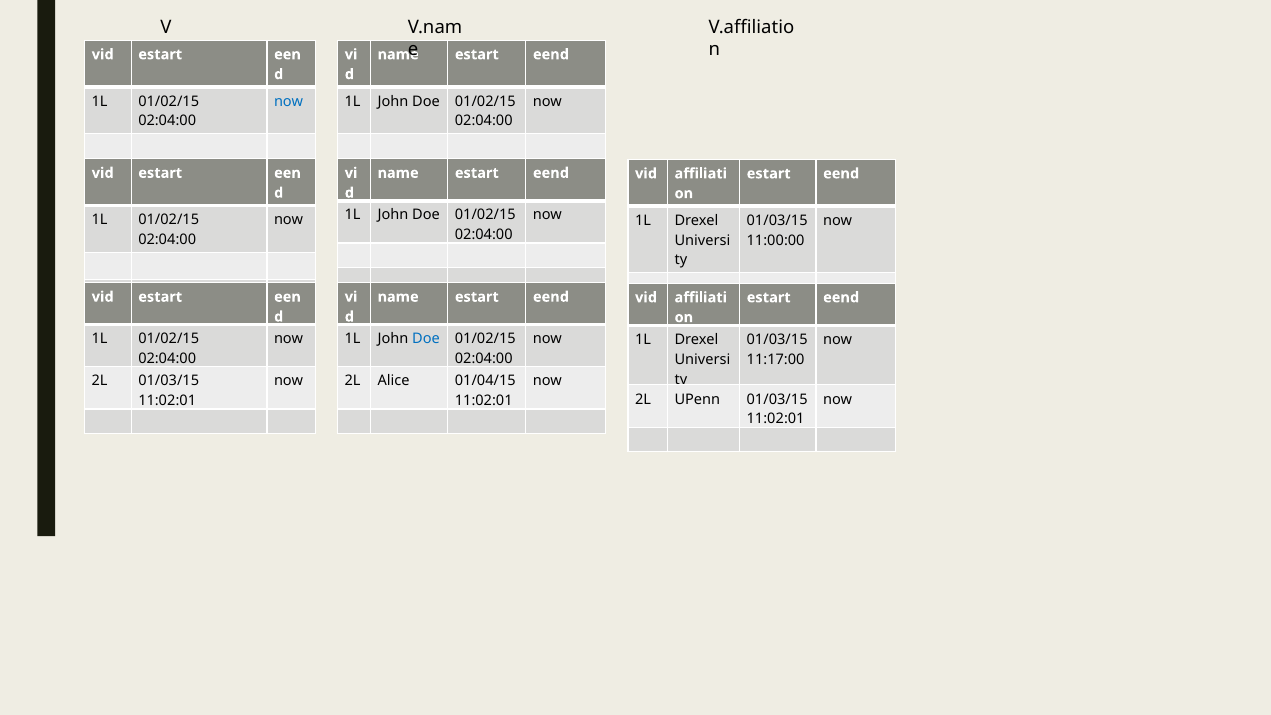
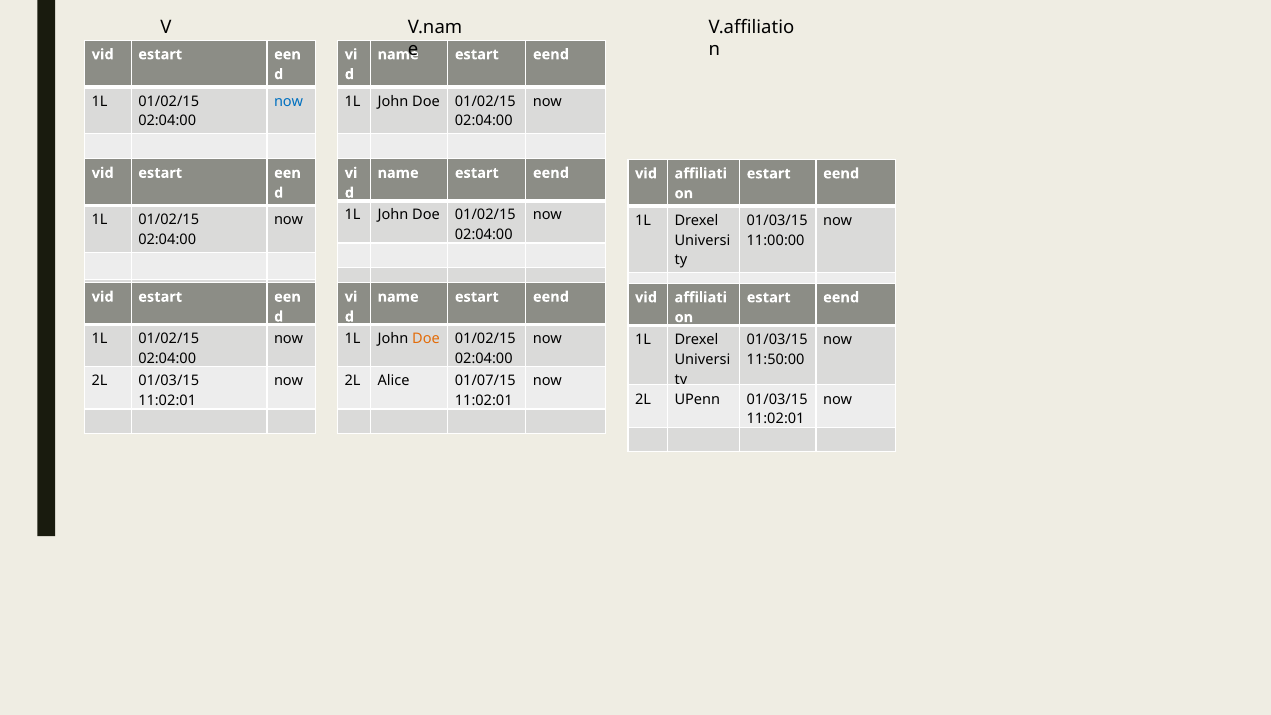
Doe colour: blue -> orange (426, 339)
11:17:00: 11:17:00 -> 11:50:00 (776, 359)
01/04/15: 01/04/15 -> 01/07/15 (485, 381)
